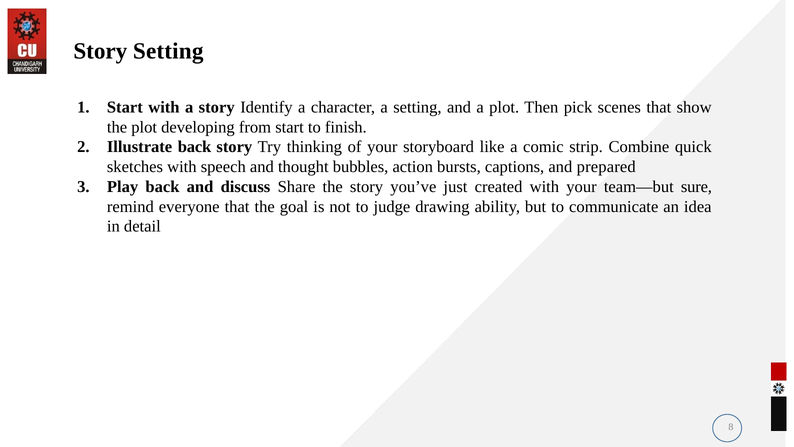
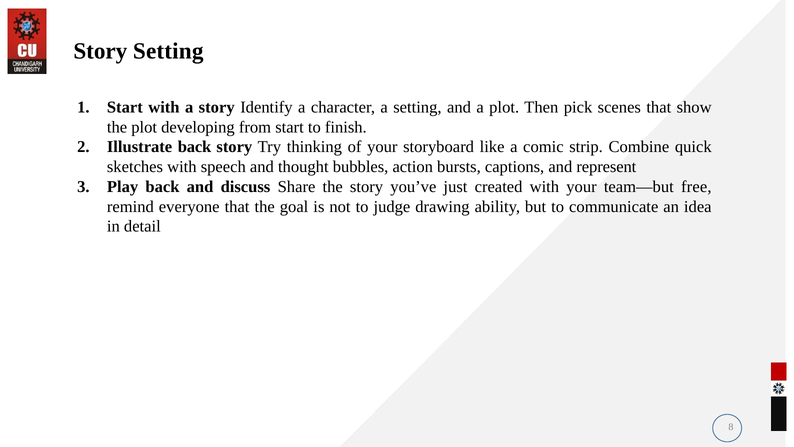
prepared: prepared -> represent (606, 167)
sure: sure -> free (696, 187)
